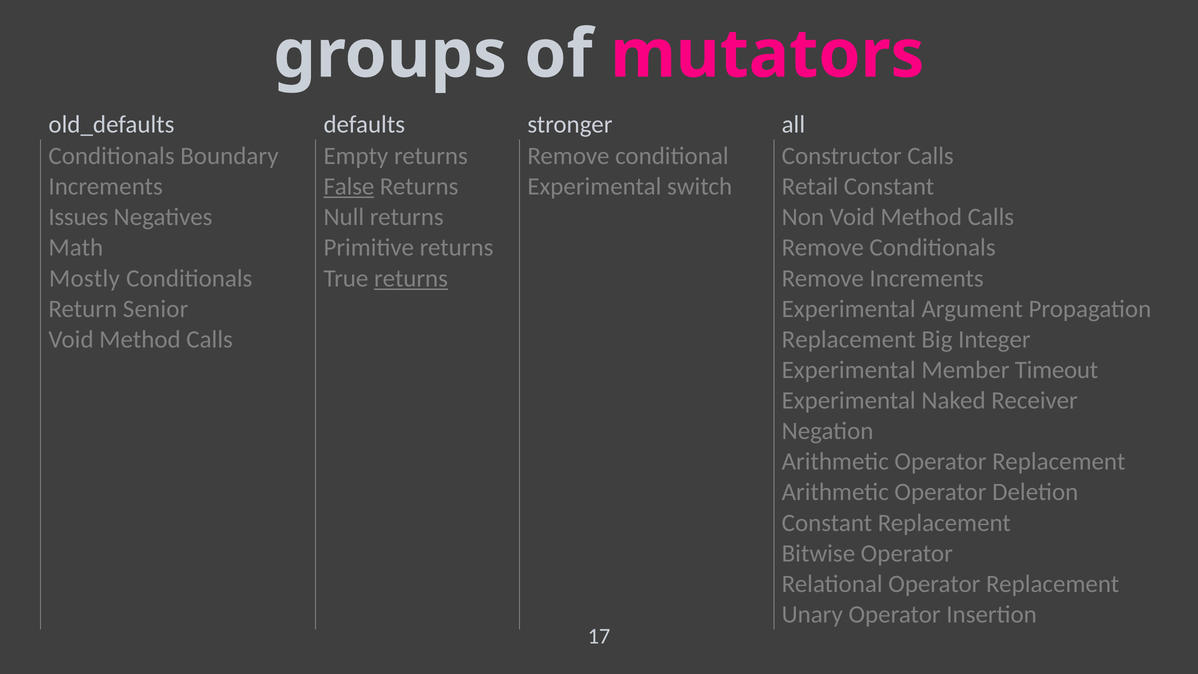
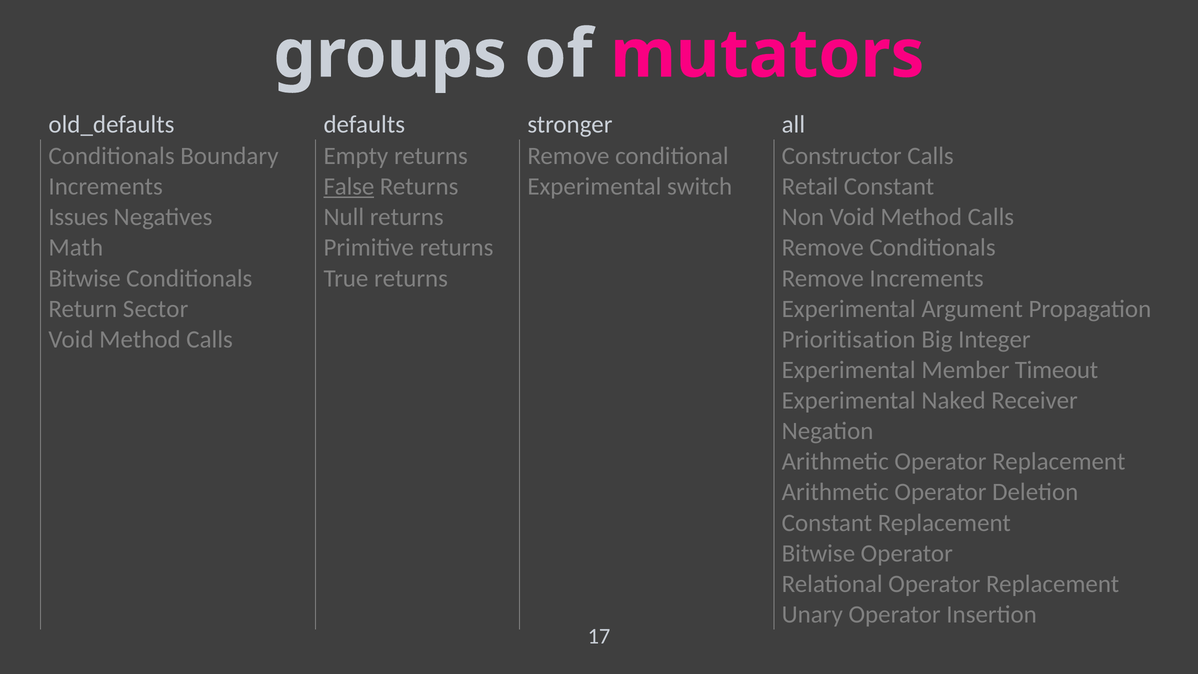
Mostly: Mostly -> Bitwise (85, 278)
returns underline: present -> none (411, 278)
Senior: Senior -> Sector (156, 309)
Replacement: Replacement -> Prioritisation (849, 339)
